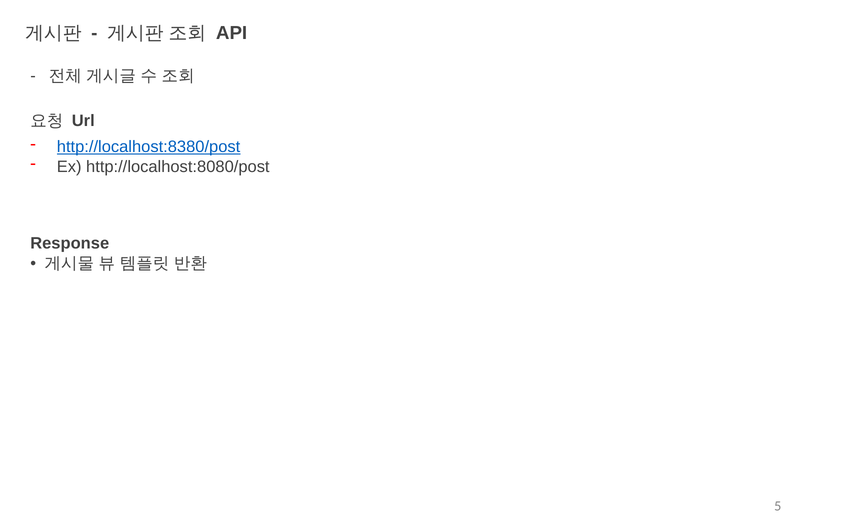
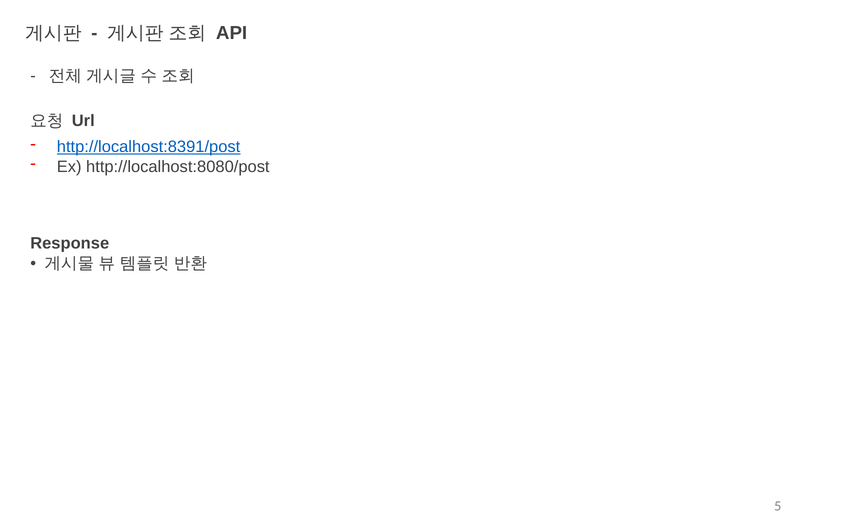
http://localhost:8380/post: http://localhost:8380/post -> http://localhost:8391/post (149, 147)
